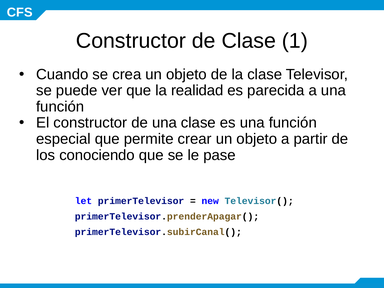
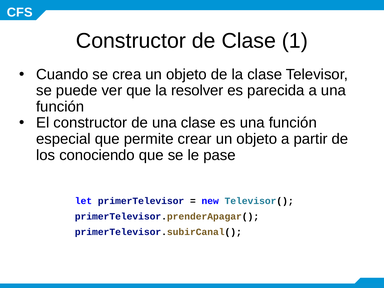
realidad: realidad -> resolver (197, 91)
